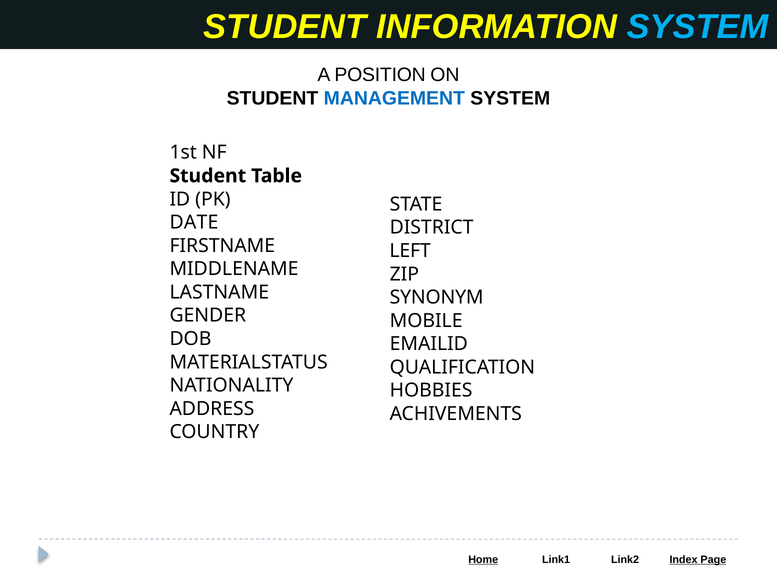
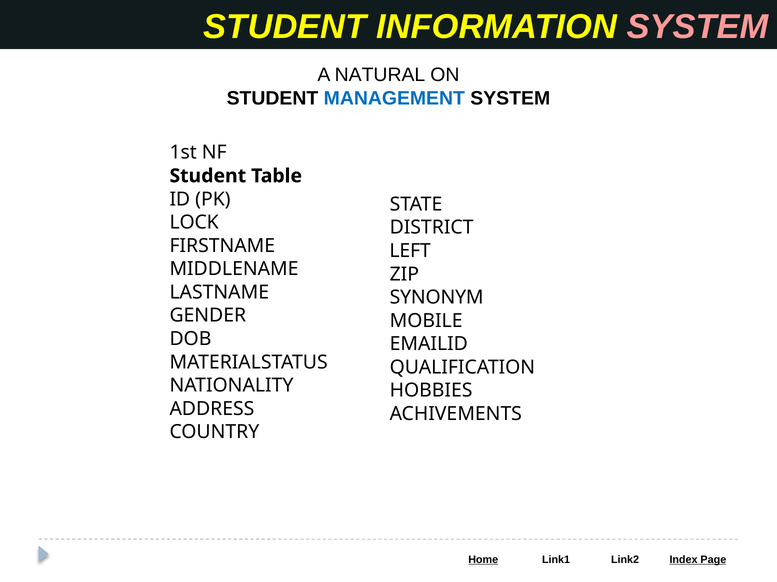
SYSTEM colour: light blue -> pink (698, 27)
POSITION: POSITION -> NATURAL (380, 75)
DATE: DATE -> LOCK (194, 223)
